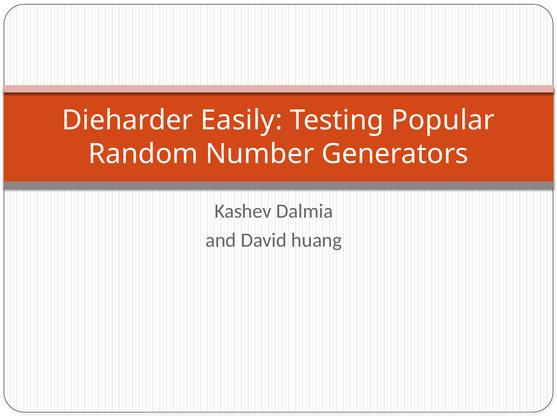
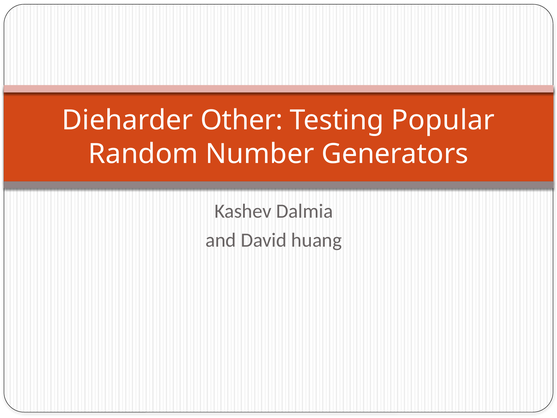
Easily: Easily -> Other (242, 120)
